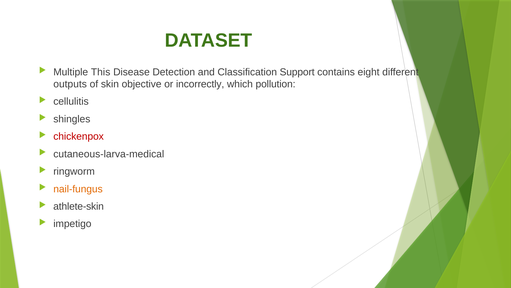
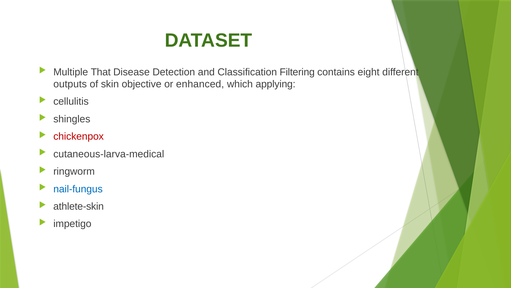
This: This -> That (101, 72)
Support: Support -> Filtering (297, 72)
incorrectly: incorrectly -> enhanced (200, 84)
pollution: pollution -> applying (276, 84)
nail-fungus colour: orange -> blue (78, 189)
